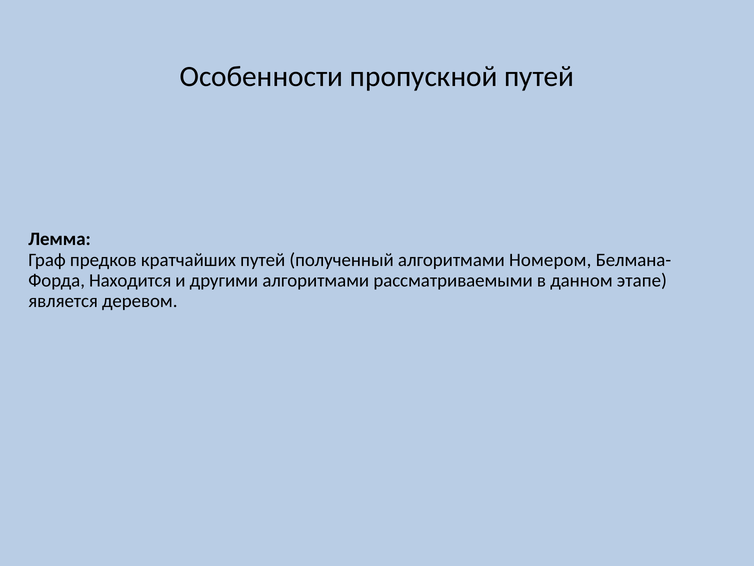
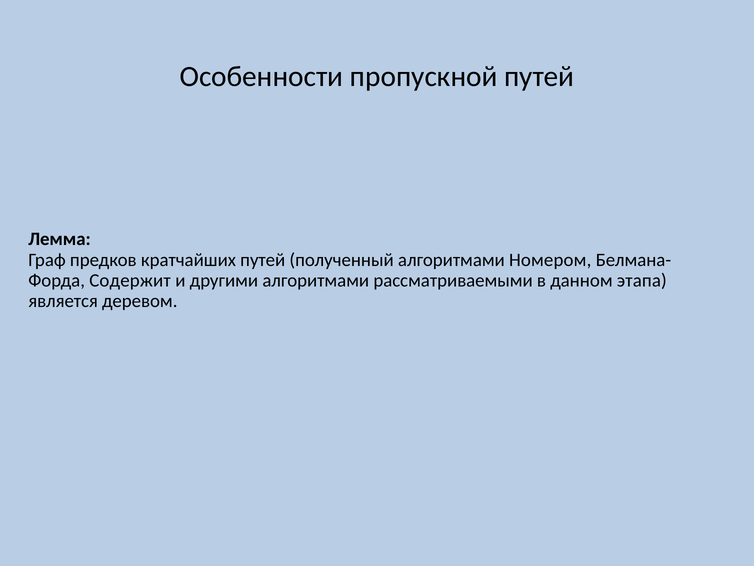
Находится: Находится -> Содержит (130, 280)
этапе: этапе -> этапа (642, 280)
